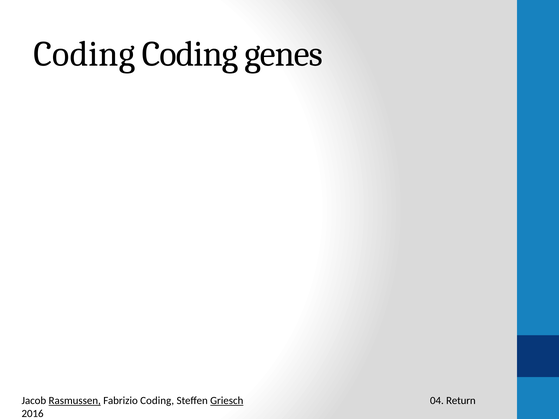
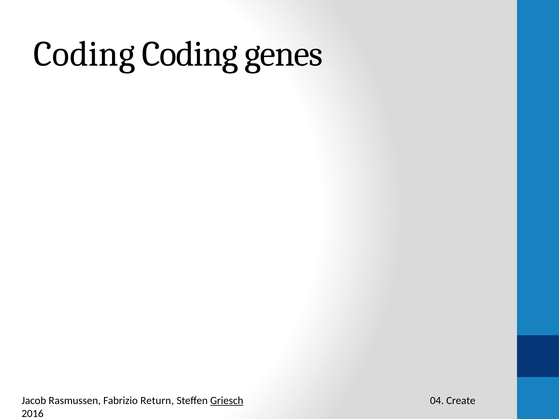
Rasmussen underline: present -> none (75, 401)
Fabrizio Coding: Coding -> Return (157, 401)
Return: Return -> Create (461, 401)
